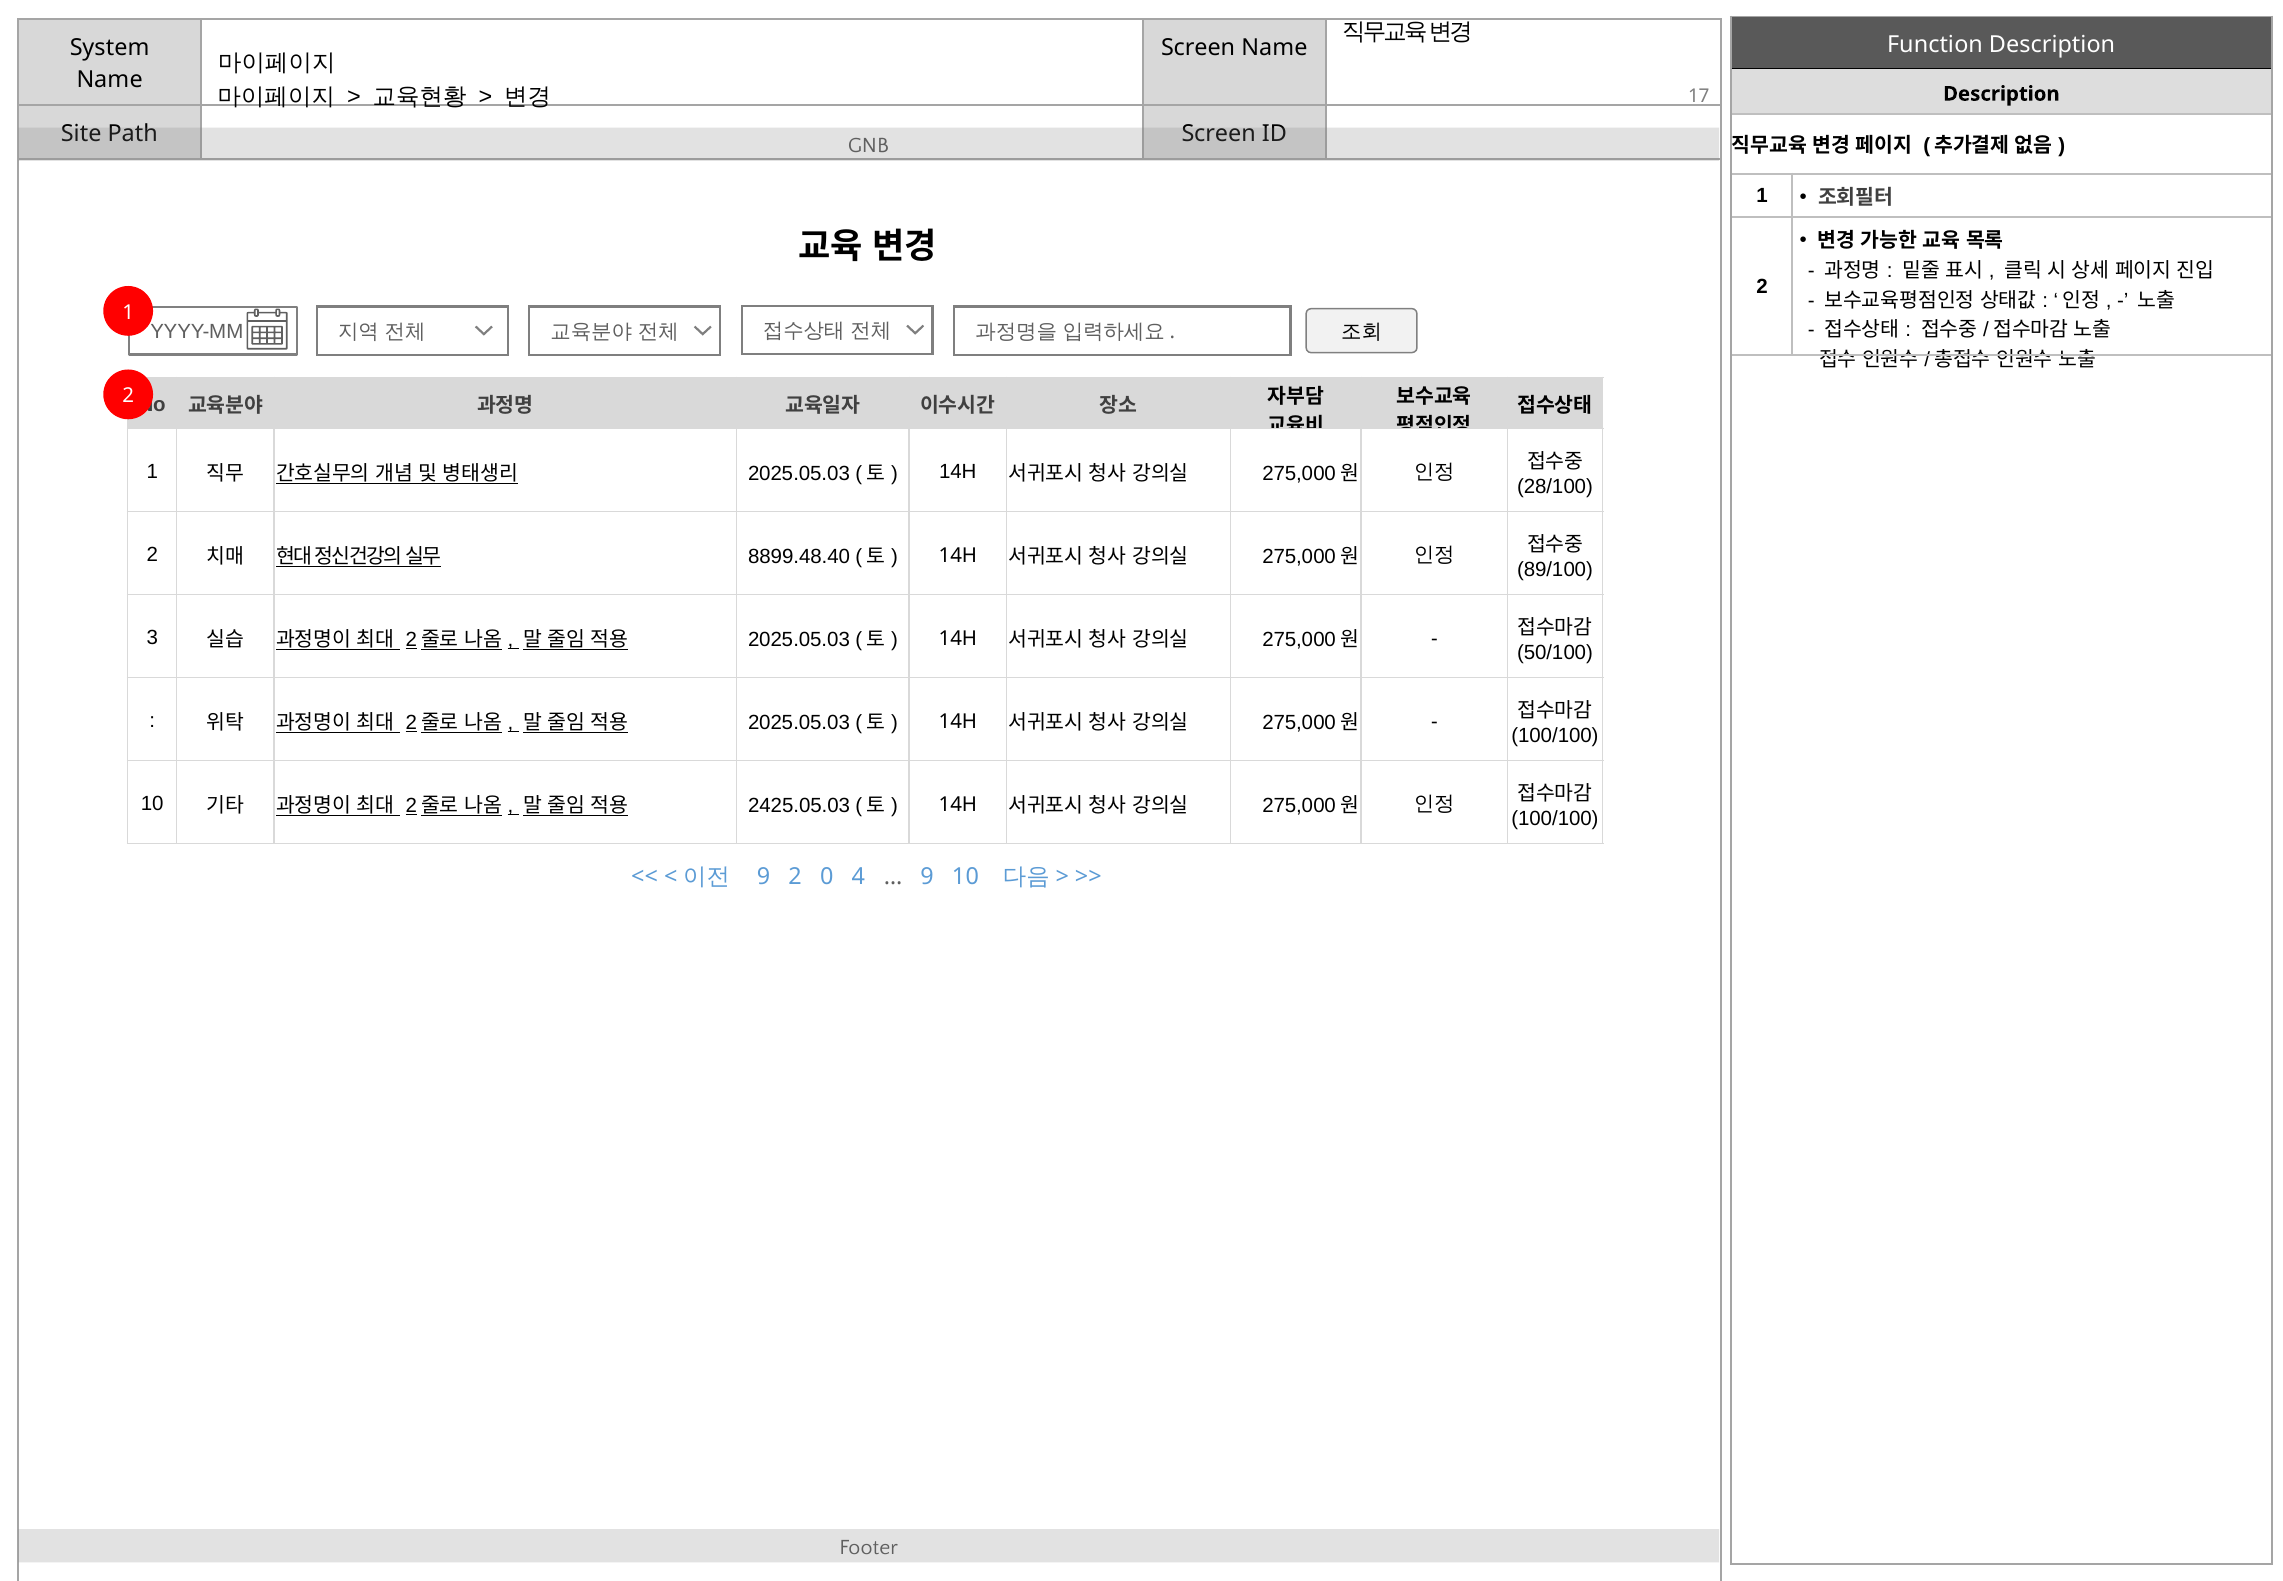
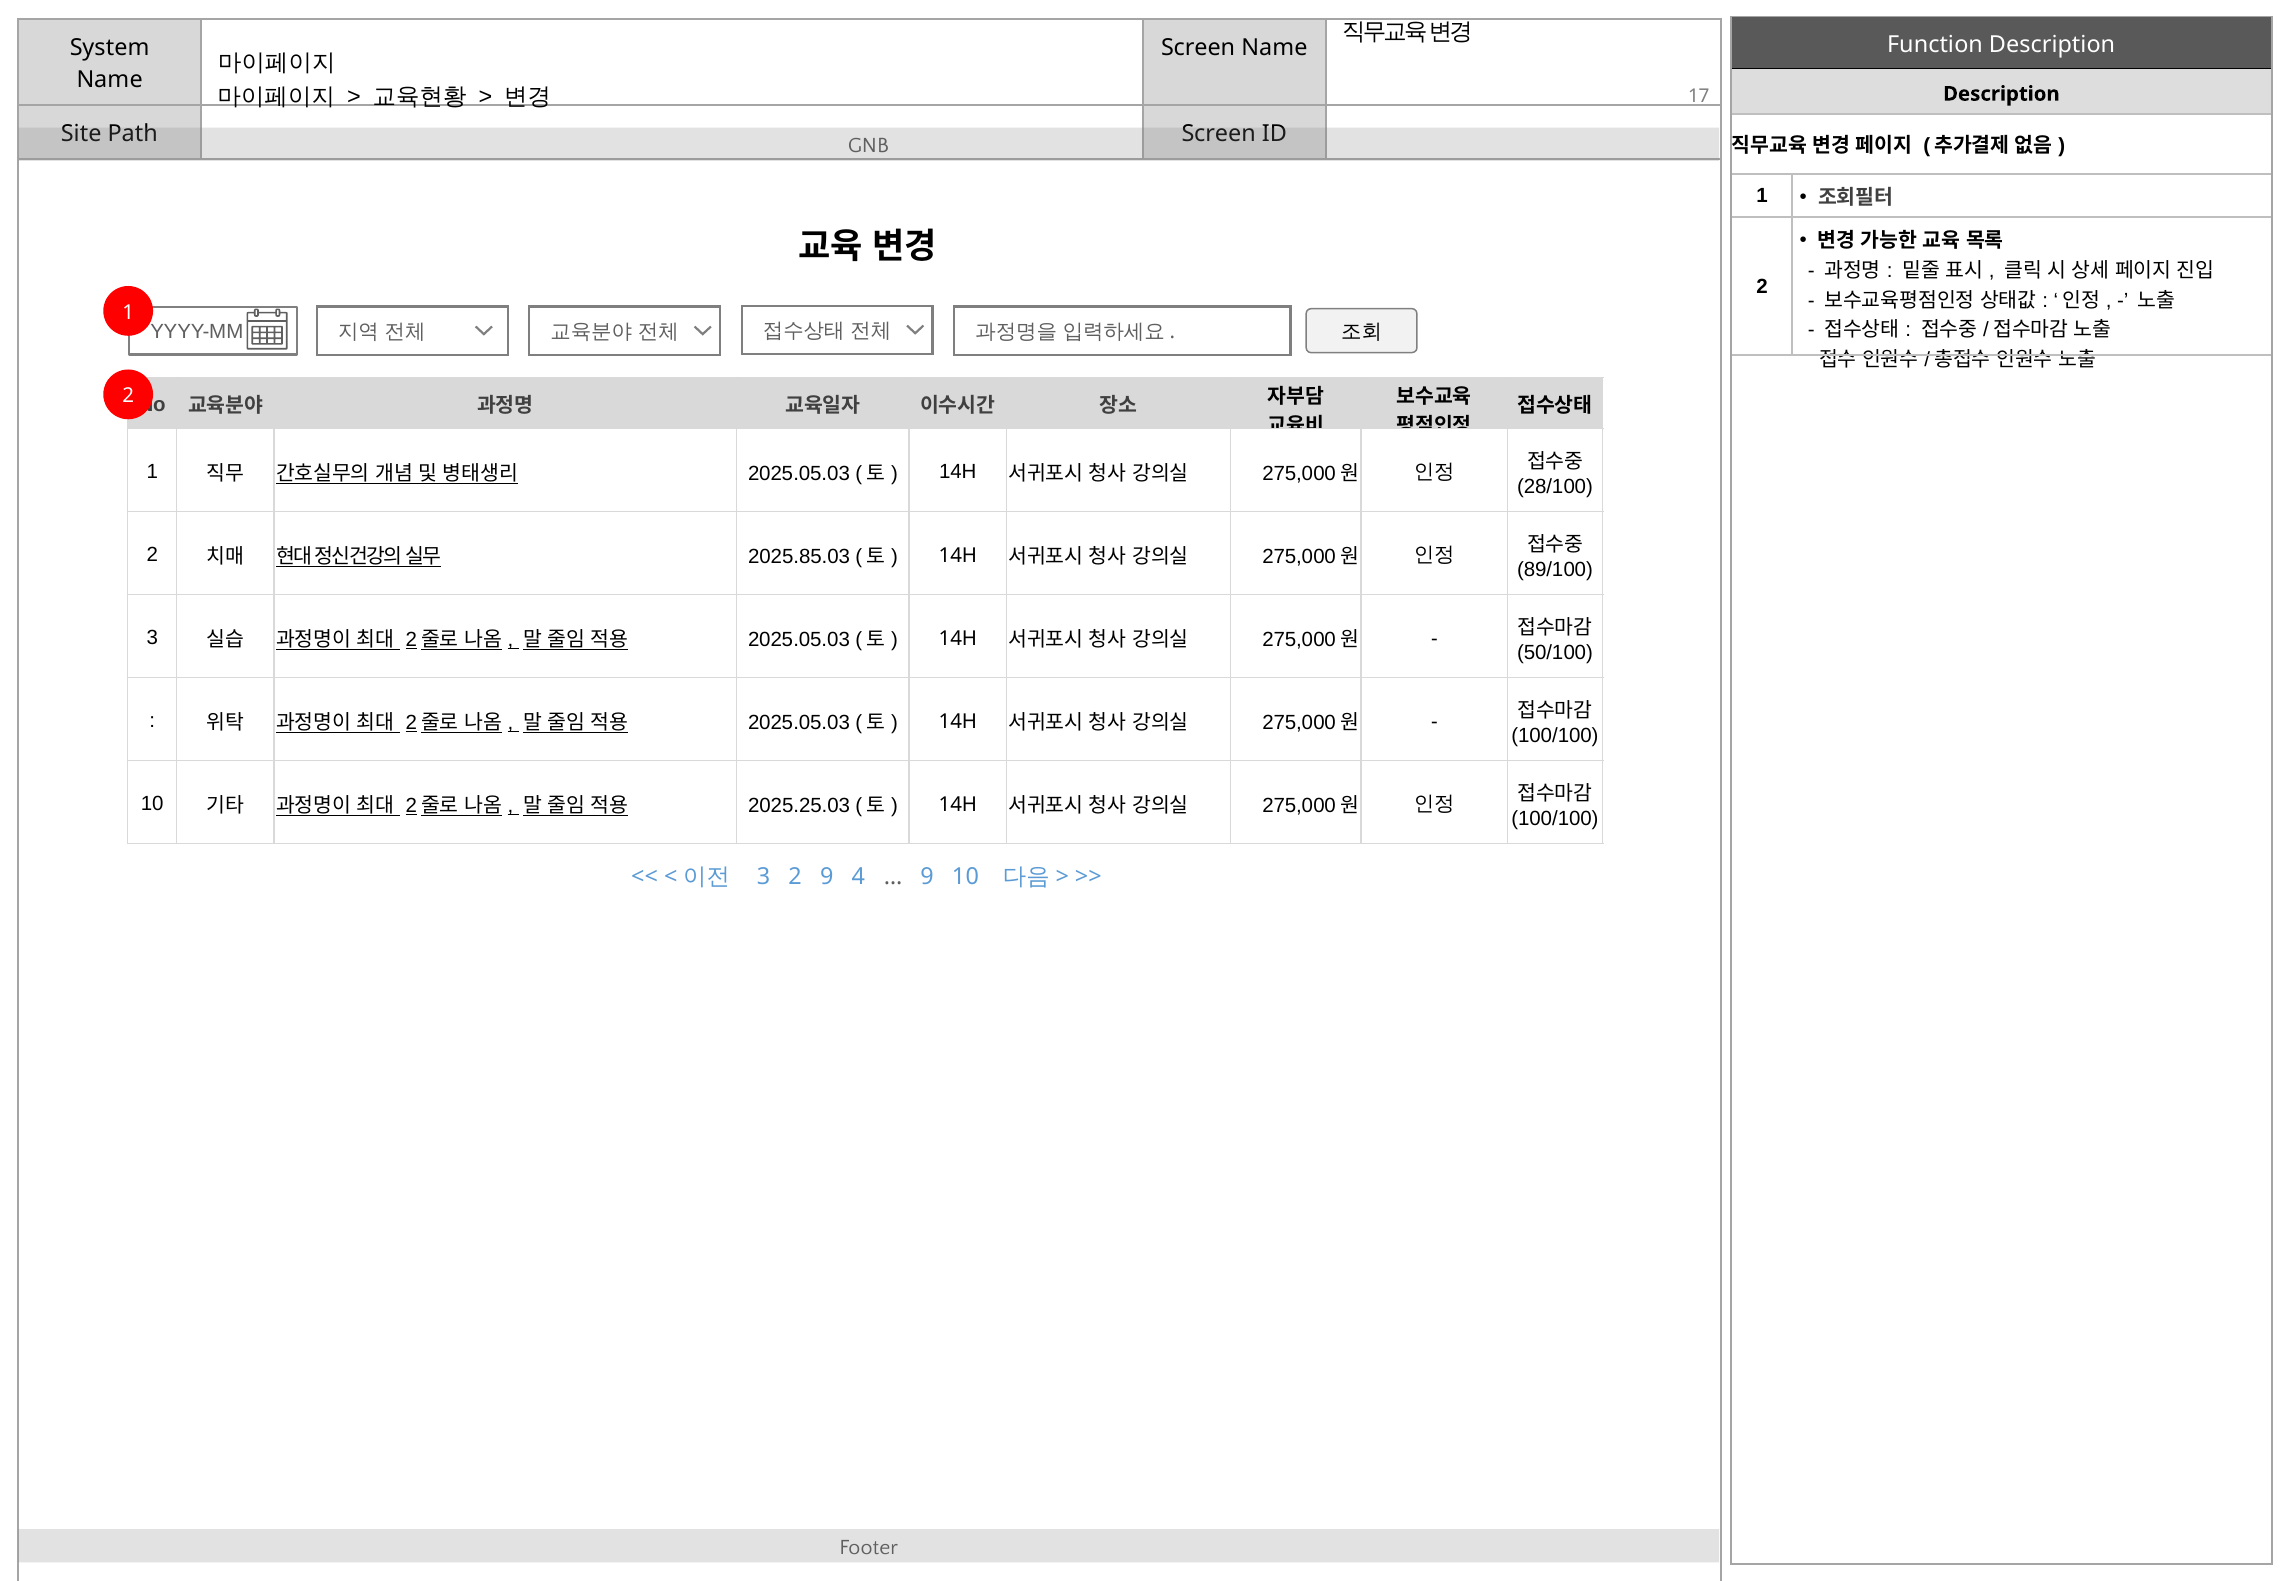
8899.48.40: 8899.48.40 -> 2025.85.03 (799, 556)
2425.05.03: 2425.05.03 -> 2025.25.03 (799, 805)
9: 9 -> 3 (764, 877)
2 0: 0 -> 9 (827, 877)
